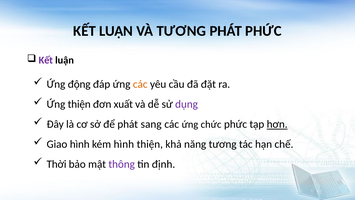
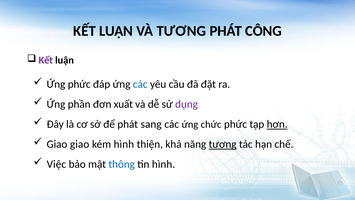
PHÁT PHỨC: PHỨC -> CÔNG (263, 31)
Ứng động: động -> phức (79, 84)
các colour: orange -> blue (140, 84)
Ứng thiện: thiện -> phần (79, 104)
Giao hình: hình -> giao (80, 144)
tương underline: none -> present (223, 144)
Thời: Thời -> Việc (56, 164)
thông colour: purple -> blue (122, 164)
tin định: định -> hình (164, 164)
